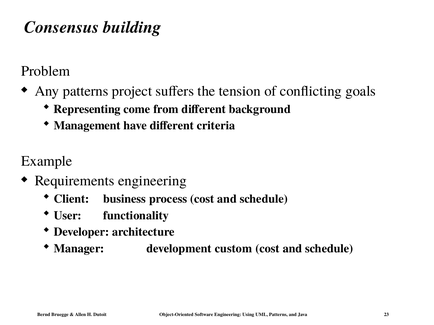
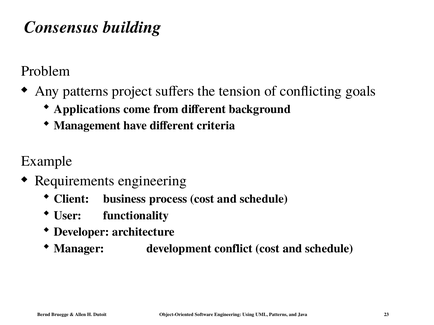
Representing: Representing -> Applications (87, 109)
custom: custom -> conflict (234, 249)
